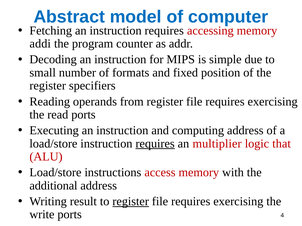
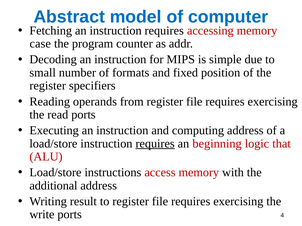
addi: addi -> case (40, 44)
multiplier: multiplier -> beginning (217, 144)
register underline: present -> none (131, 202)
